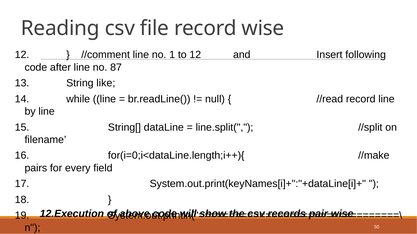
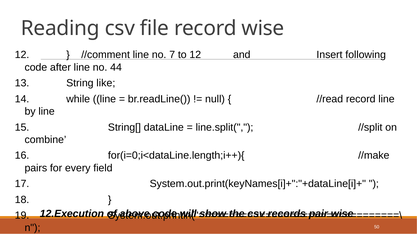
1: 1 -> 7 (172, 55)
87: 87 -> 44 (116, 68)
filename: filename -> combine (45, 140)
